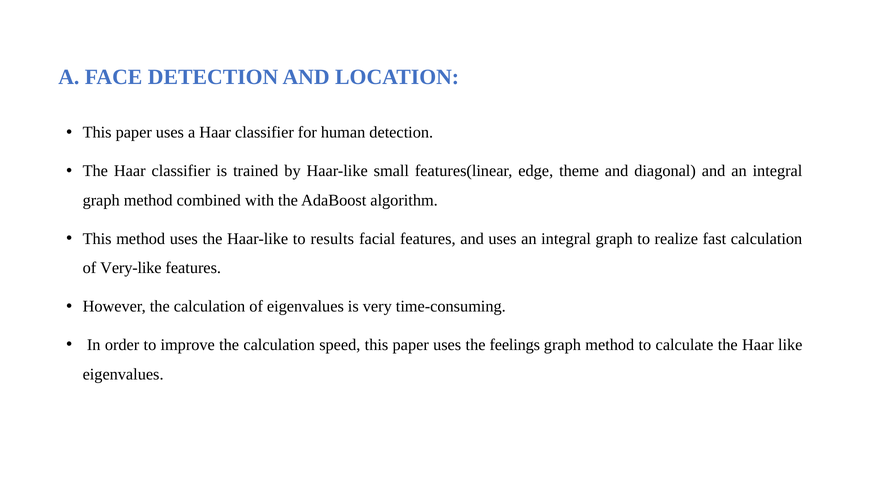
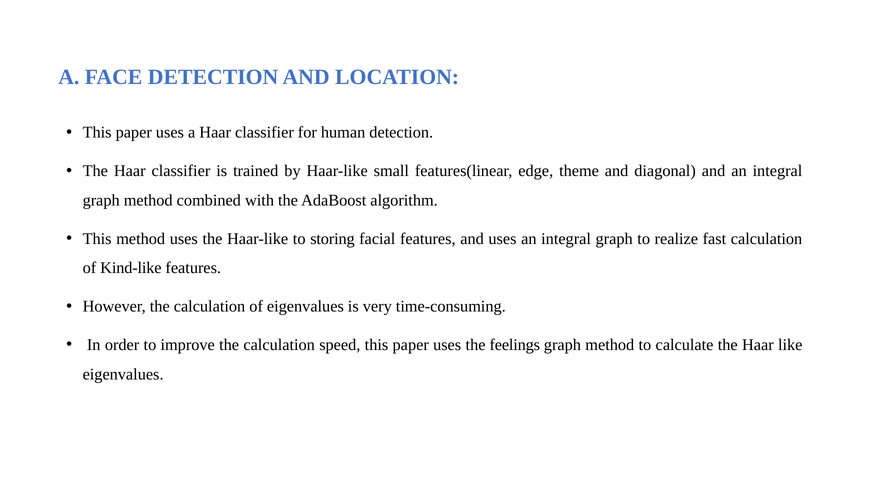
results: results -> storing (332, 239)
Very-like: Very-like -> Kind-like (131, 268)
